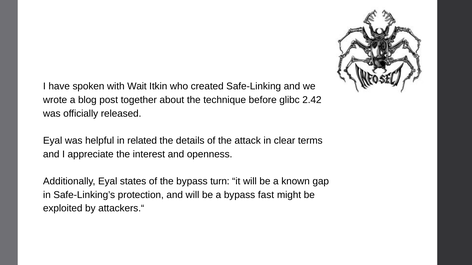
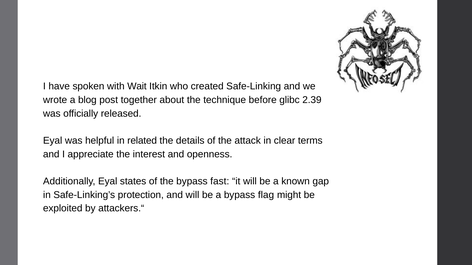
2.42: 2.42 -> 2.39 (312, 100)
turn: turn -> fast (220, 182)
fast: fast -> flag (266, 195)
